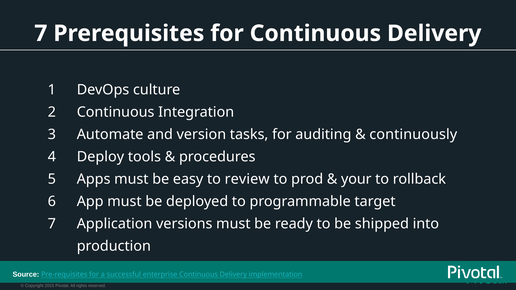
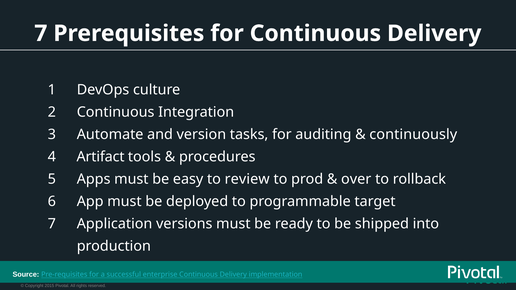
Deploy: Deploy -> Artifact (101, 157)
your: your -> over (356, 179)
